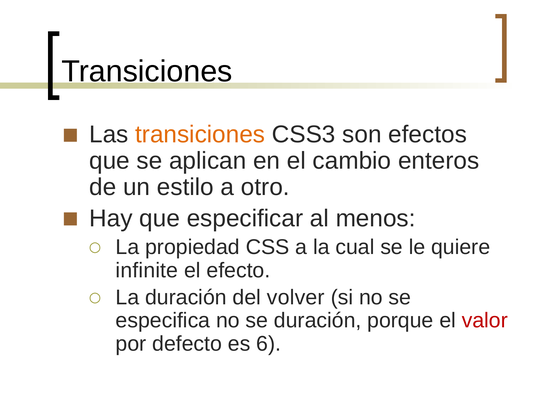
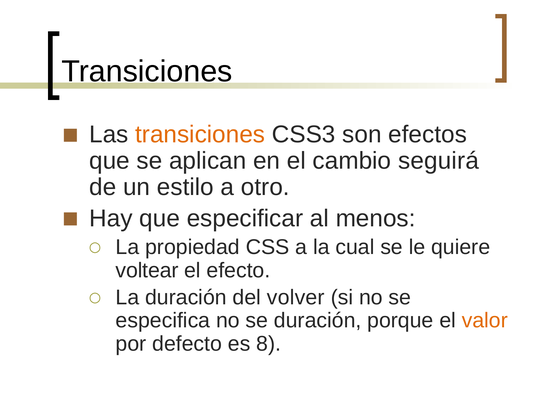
enteros: enteros -> seguirá (439, 161)
infinite: infinite -> voltear (147, 270)
valor colour: red -> orange (485, 321)
6: 6 -> 8 (269, 344)
